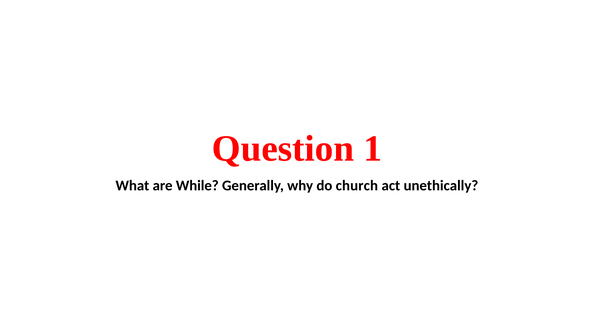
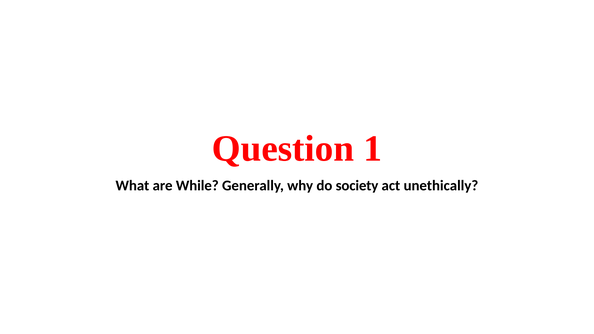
church: church -> society (357, 186)
